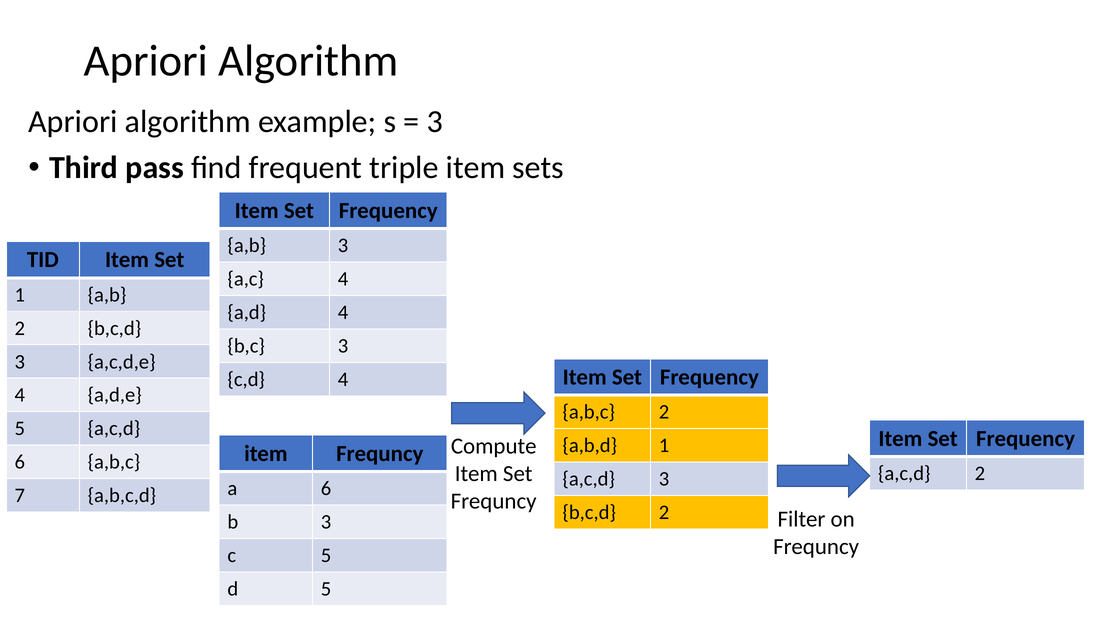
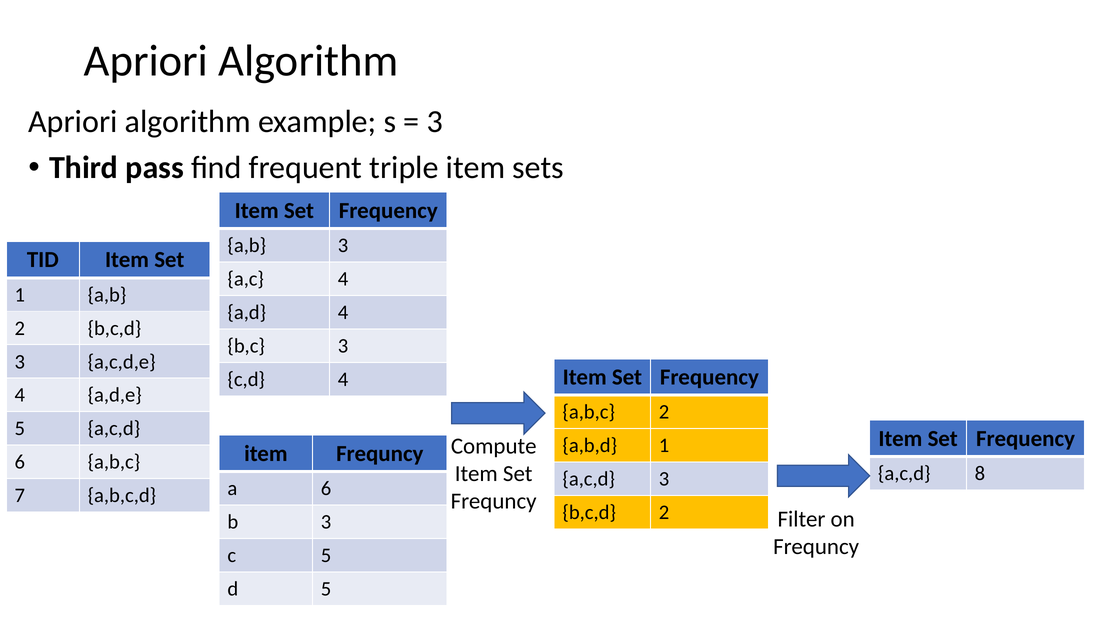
a,c,d 2: 2 -> 8 (980, 473)
